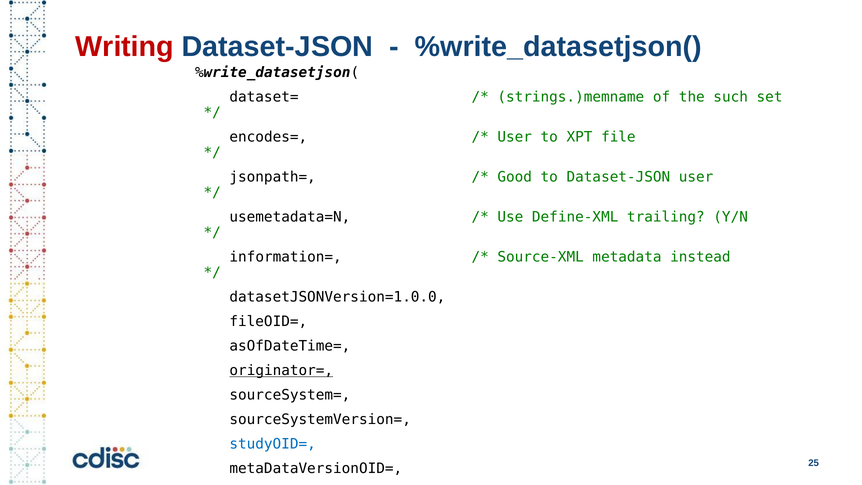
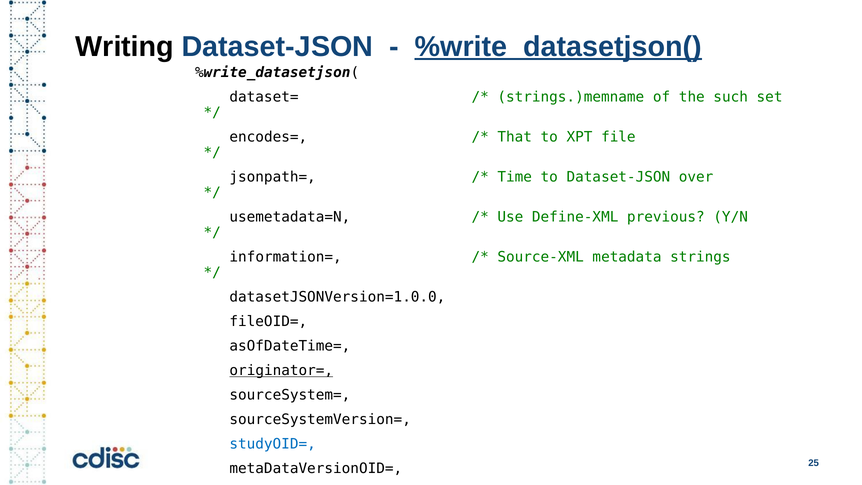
Writing colour: red -> black (125, 47)
%write_datasetjson( underline: none -> present (558, 47)
User: User -> That (515, 137)
Good: Good -> Time (515, 177)
Dataset-JSON user: user -> over (696, 177)
trailing: trailing -> previous (666, 217)
instead: instead -> strings (700, 257)
